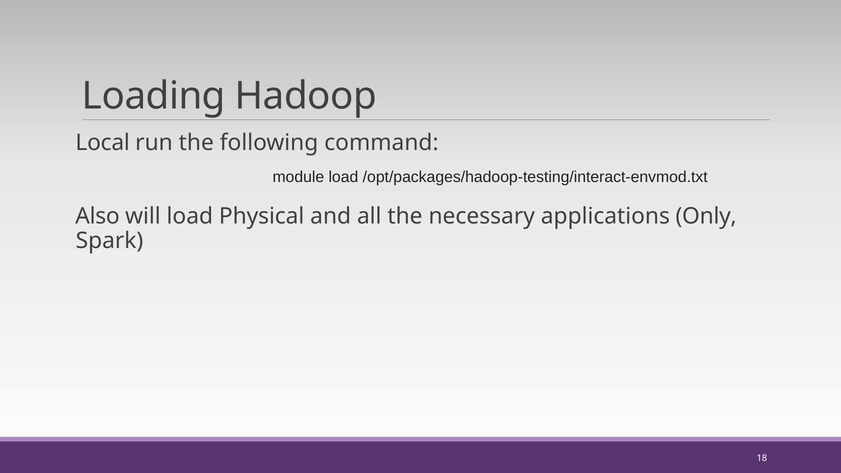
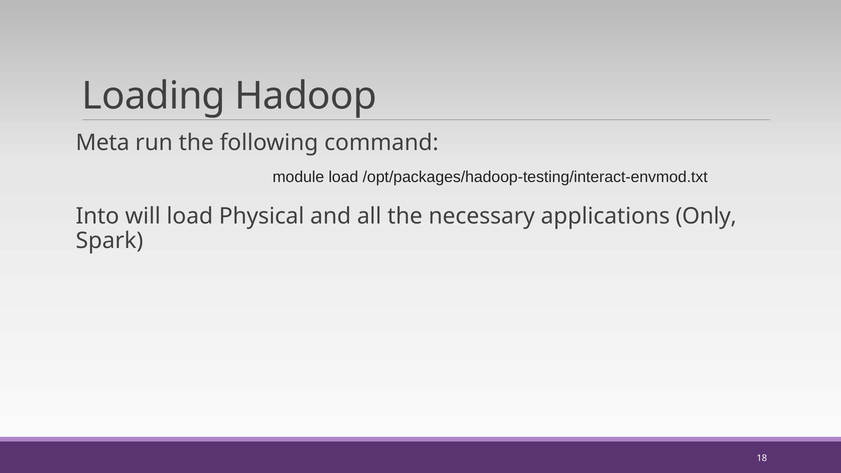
Local: Local -> Meta (103, 143)
Also: Also -> Into (97, 216)
